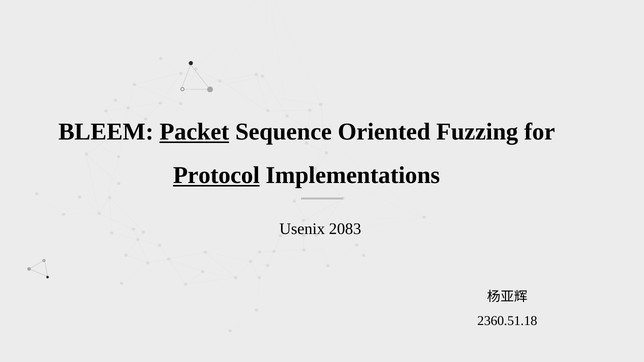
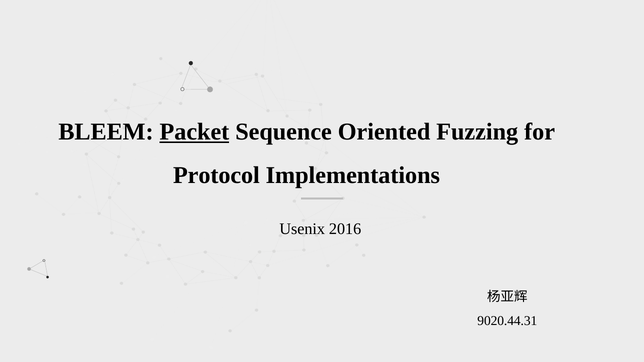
Protocol underline: present -> none (216, 176)
2083: 2083 -> 2016 (345, 229)
2360.51.18: 2360.51.18 -> 9020.44.31 (507, 321)
